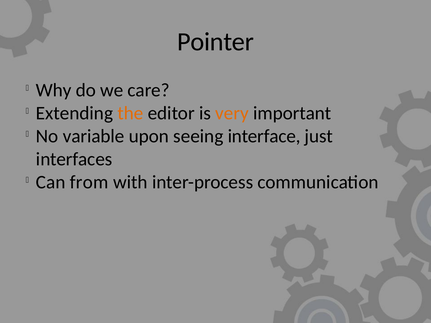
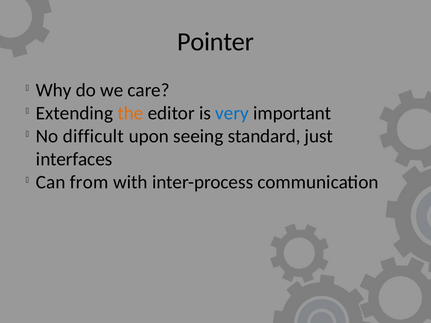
very colour: orange -> blue (232, 113)
variable: variable -> difficult (93, 136)
interface: interface -> standard (264, 136)
